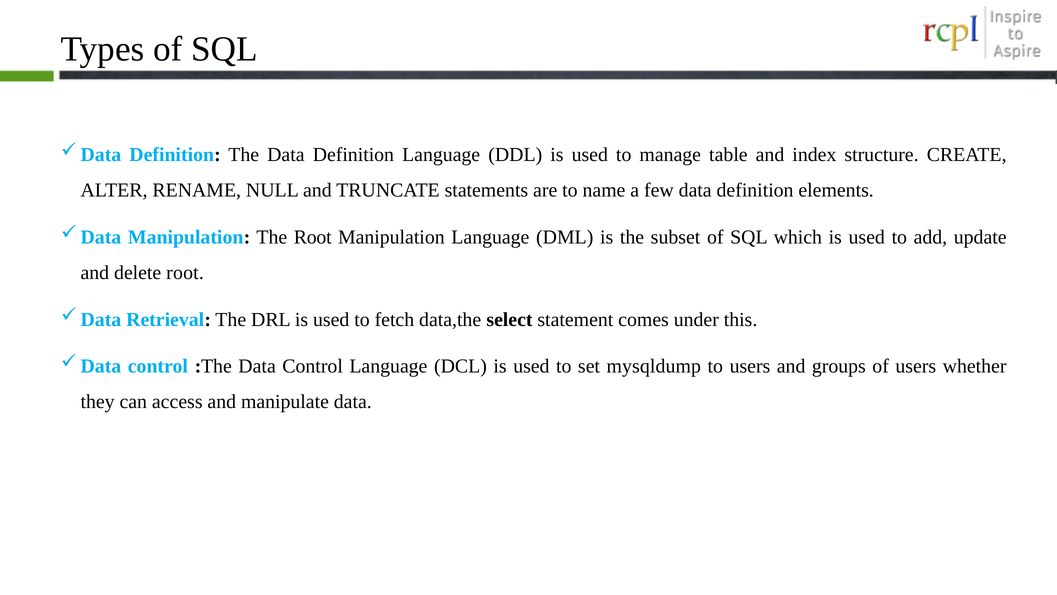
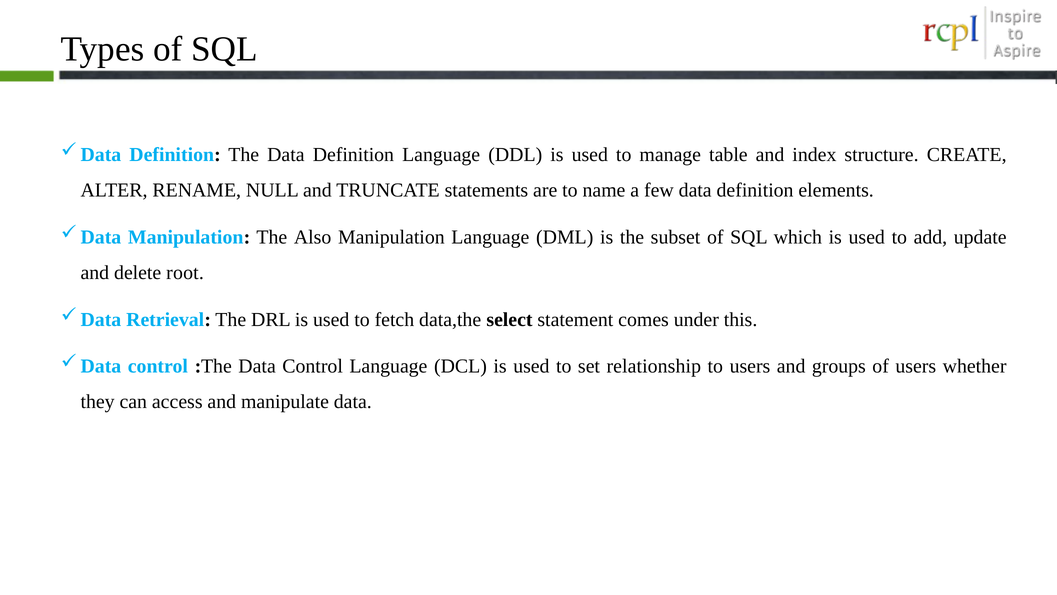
The Root: Root -> Also (313, 237)
mysqldump: mysqldump -> relationship (654, 366)
